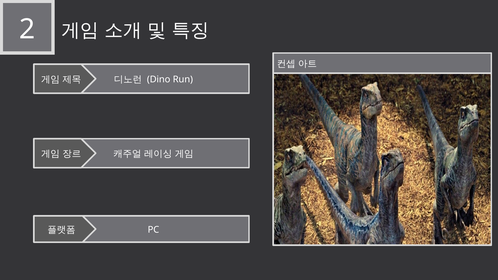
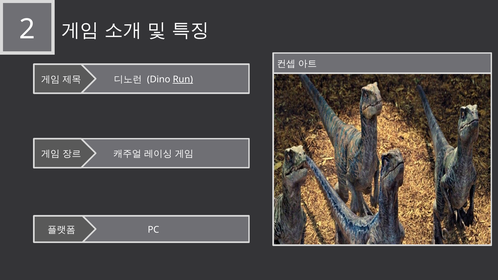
Run underline: none -> present (183, 79)
